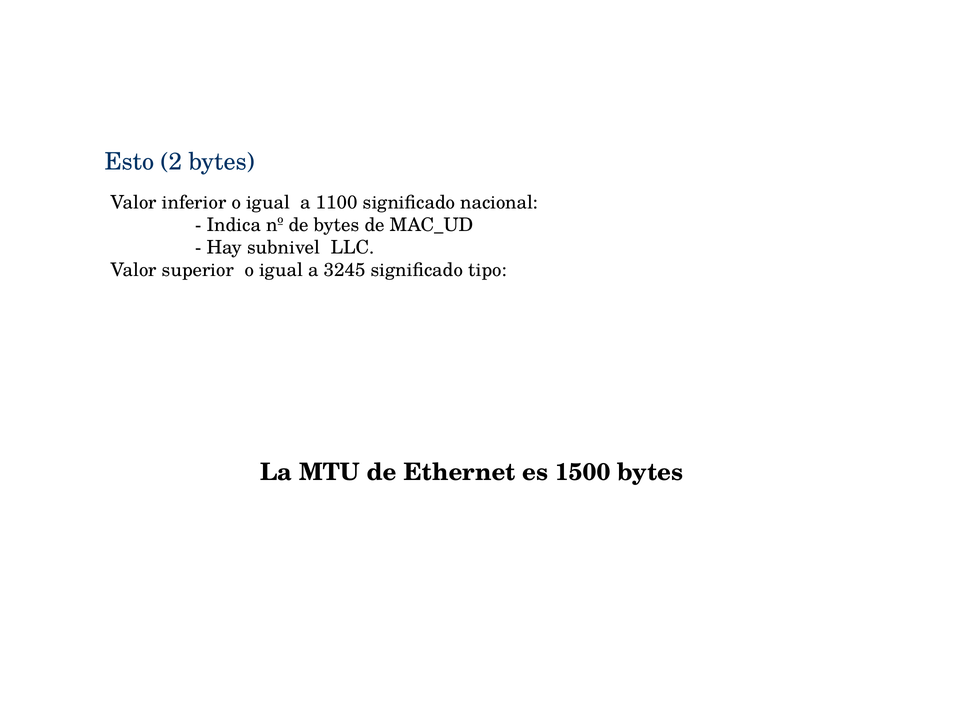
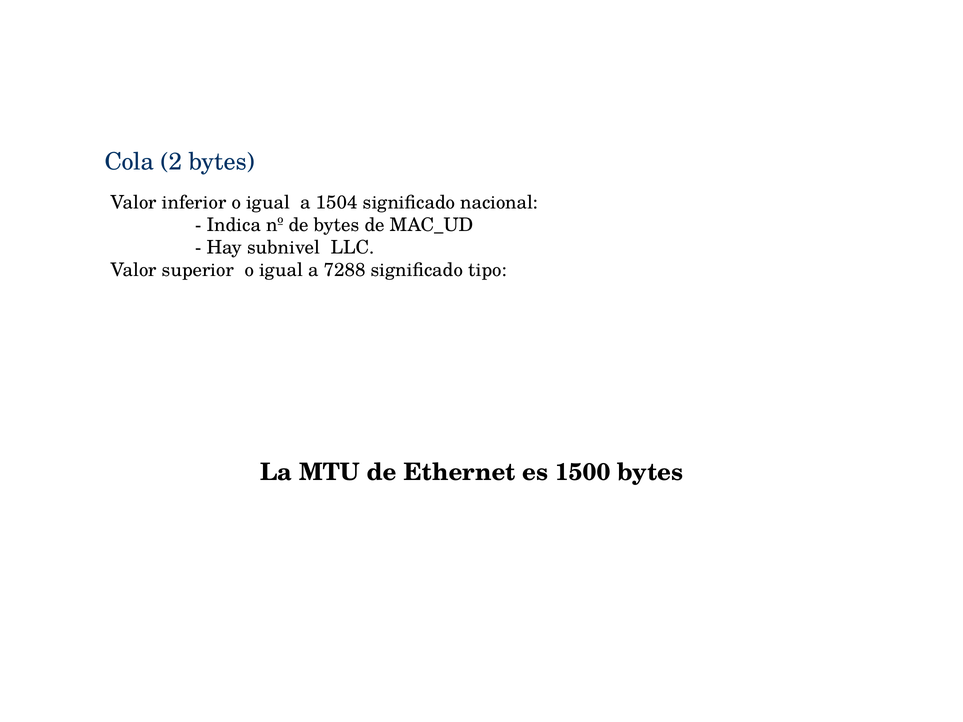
Esto: Esto -> Cola (129, 162)
1100: 1100 -> 1504 (337, 203)
3245: 3245 -> 7288 (345, 270)
